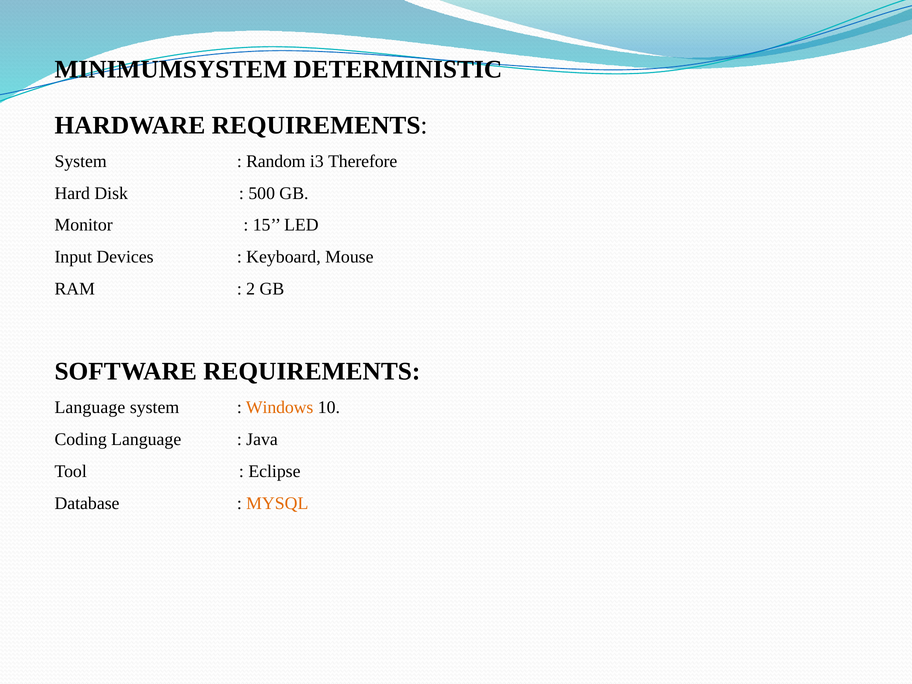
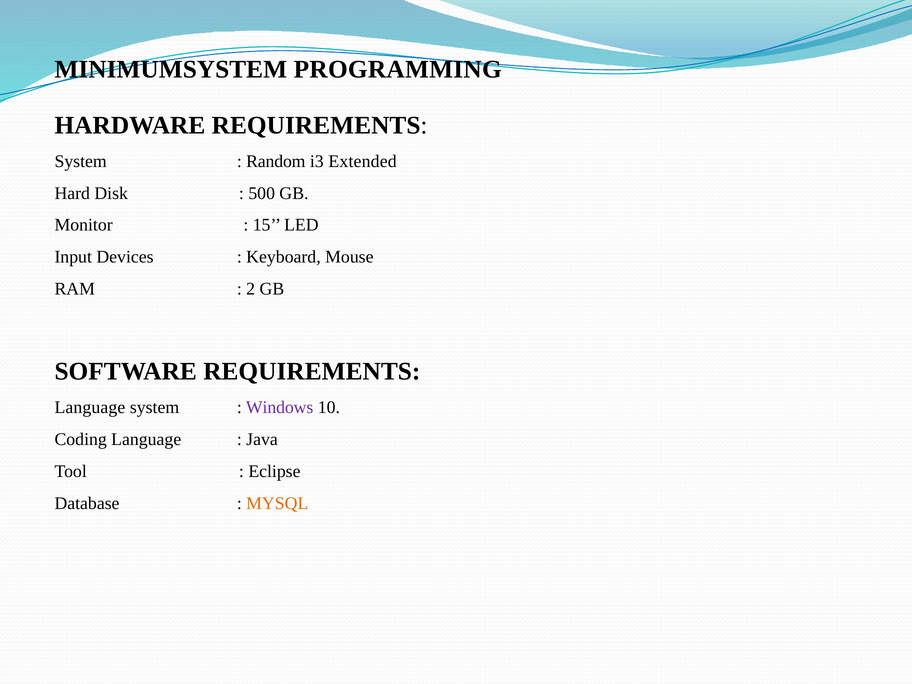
DETERMINISTIC: DETERMINISTIC -> PROGRAMMING (398, 70)
Therefore: Therefore -> Extended (363, 161)
Windows colour: orange -> purple (280, 408)
